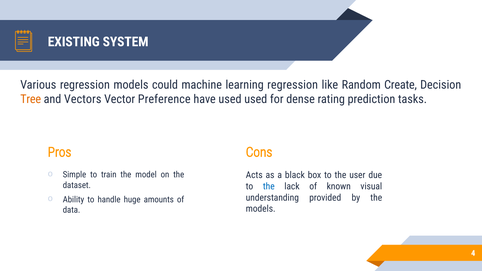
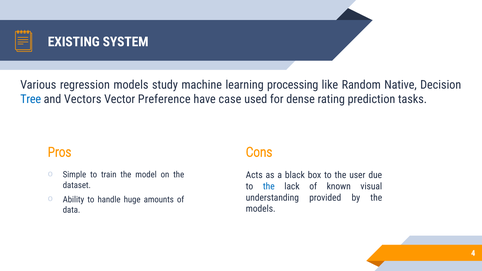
could: could -> study (165, 85)
learning regression: regression -> processing (293, 85)
Create: Create -> Native (401, 85)
Tree colour: orange -> blue (31, 99)
have used: used -> case (230, 99)
